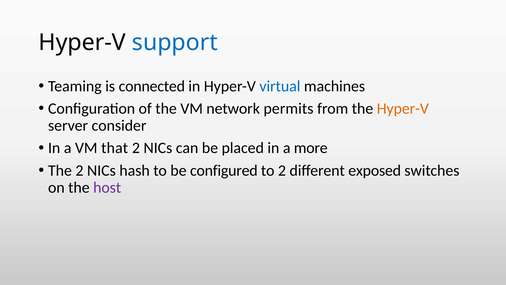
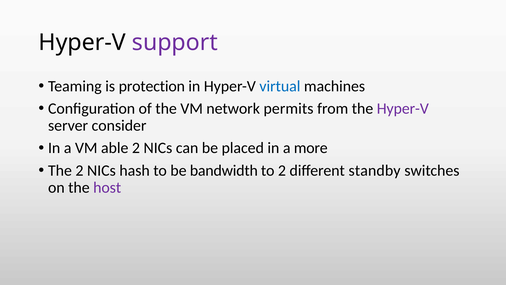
support colour: blue -> purple (175, 43)
connected: connected -> protection (152, 86)
Hyper-V colour: orange -> purple (403, 108)
that: that -> able (115, 148)
configured: configured -> bandwidth (224, 170)
exposed: exposed -> standby (375, 170)
